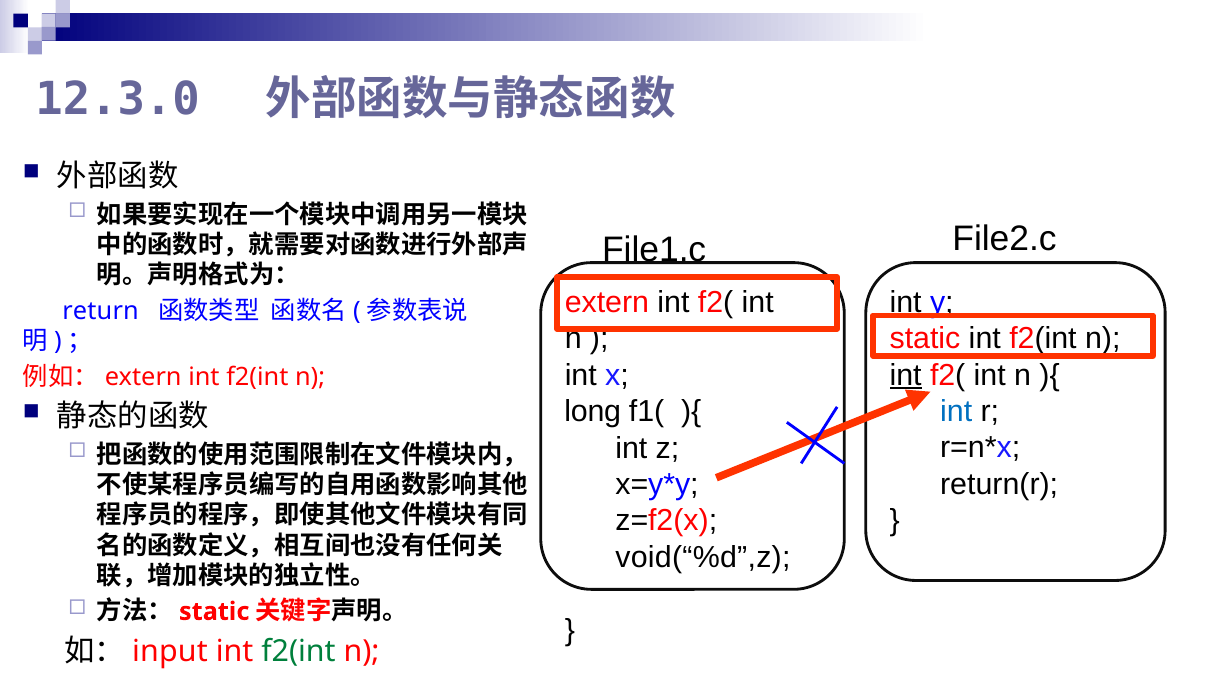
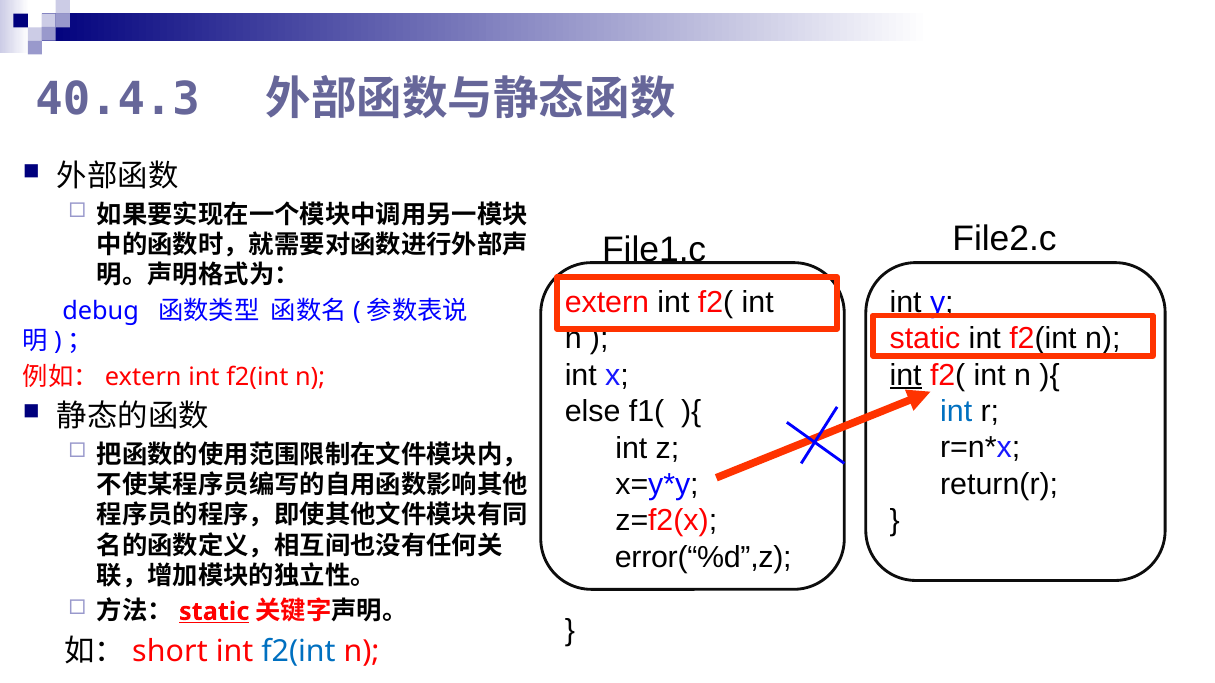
12.3.0: 12.3.0 -> 40.4.3 (118, 100)
return: return -> debug (101, 311)
long: long -> else (593, 412)
void(“%d”,z: void(“%d”,z -> error(“%d”,z (703, 558)
static underline: none -> present (214, 612)
input: input -> short (170, 652)
f2(int colour: green -> blue (298, 652)
